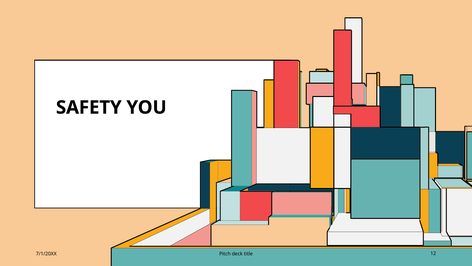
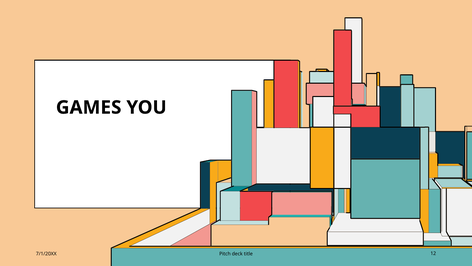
SAFETY: SAFETY -> GAMES (89, 107)
